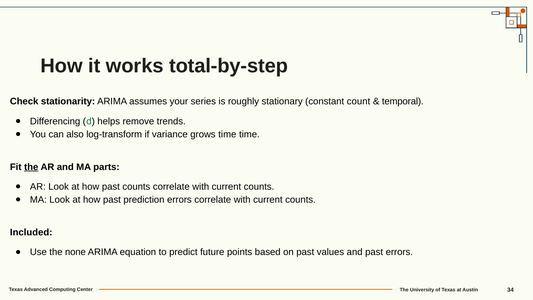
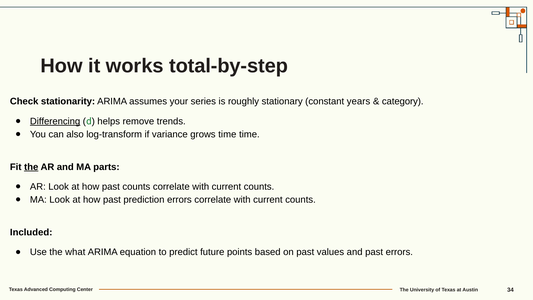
count: count -> years (359, 101)
temporal: temporal -> category (403, 101)
Differencing underline: none -> present (55, 121)
none: none -> what (75, 252)
